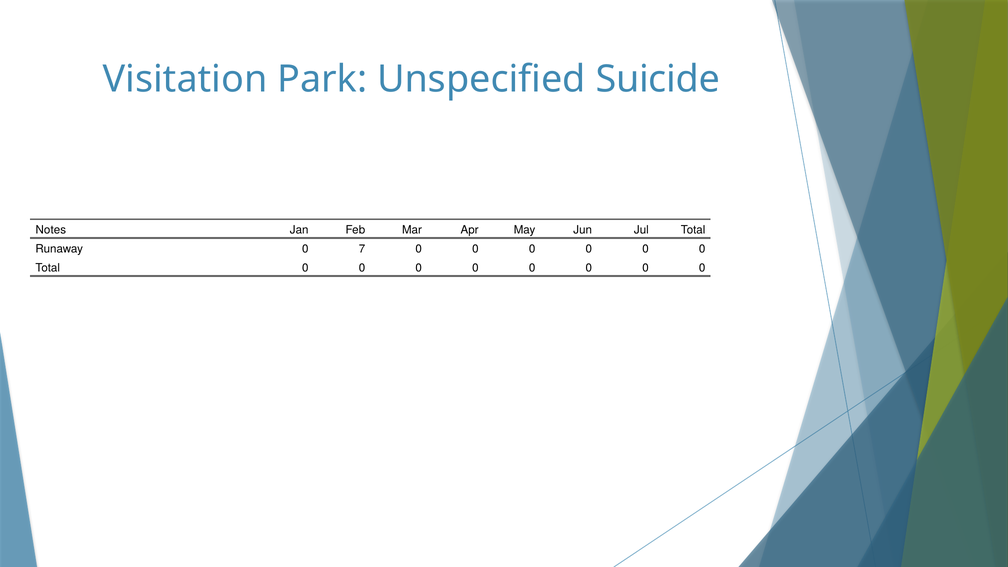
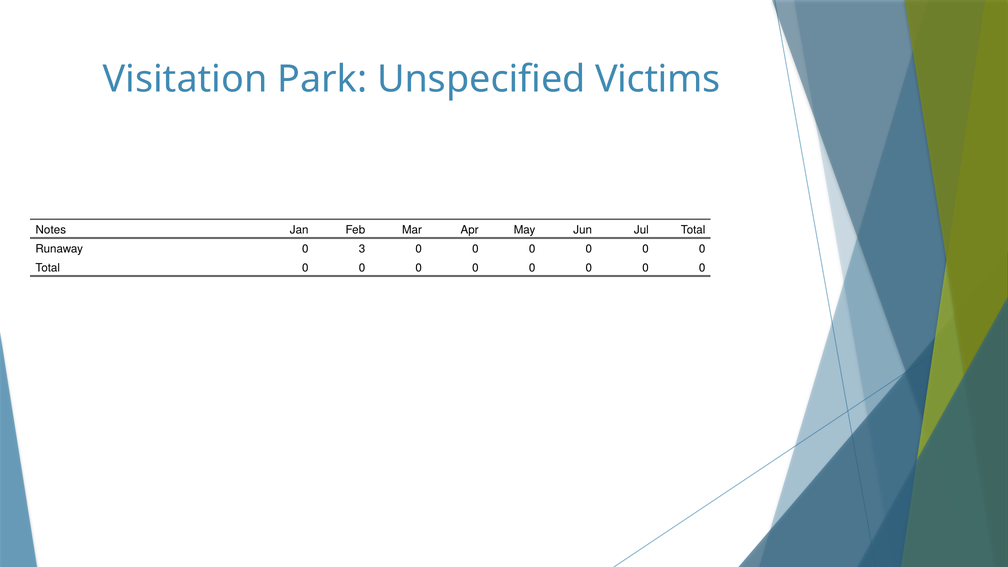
Suicide: Suicide -> Victims (658, 79)
7: 7 -> 3 (362, 249)
